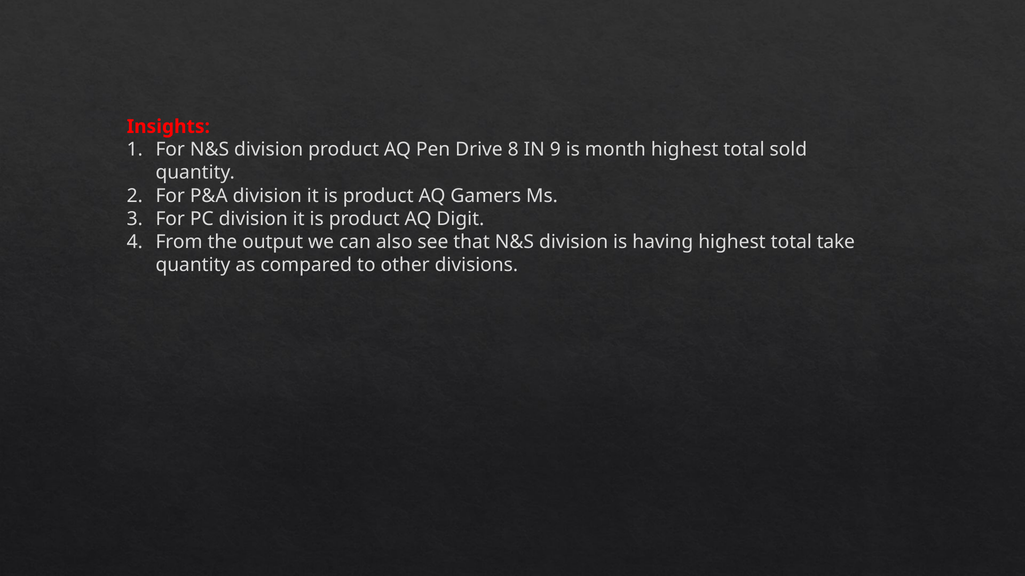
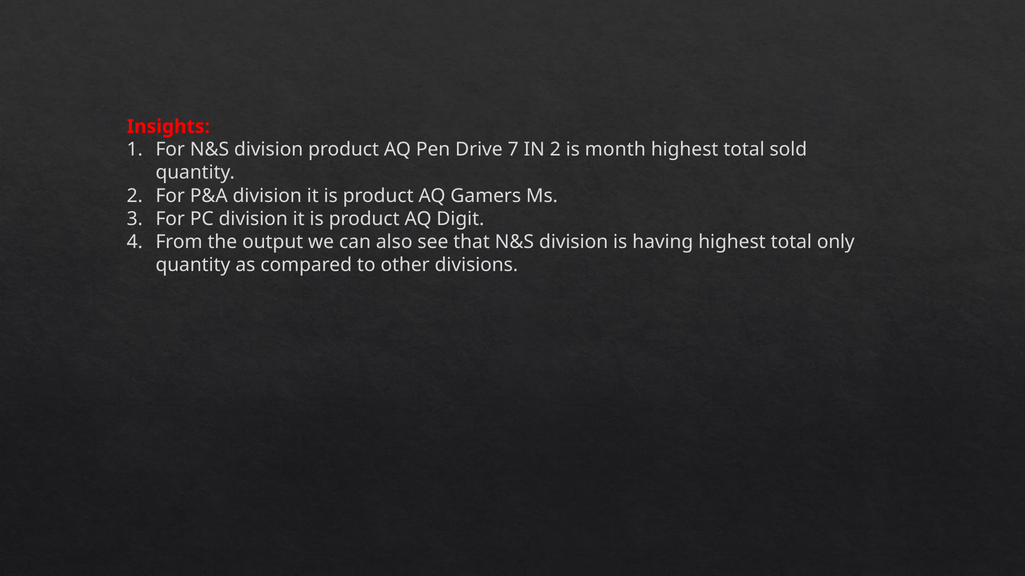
8: 8 -> 7 (513, 150)
IN 9: 9 -> 2 (555, 150)
take: take -> only (836, 242)
